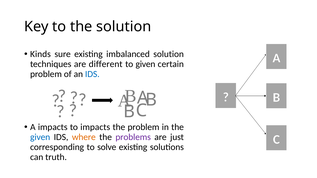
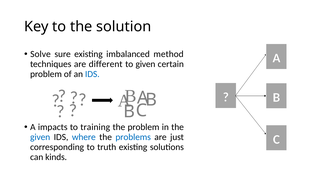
Kinds: Kinds -> Solve (40, 54)
imbalanced solution: solution -> method (169, 54)
to impacts: impacts -> training (95, 127)
where colour: orange -> blue (84, 137)
problems colour: purple -> blue (133, 137)
solve: solve -> truth (107, 147)
truth: truth -> kinds (56, 157)
